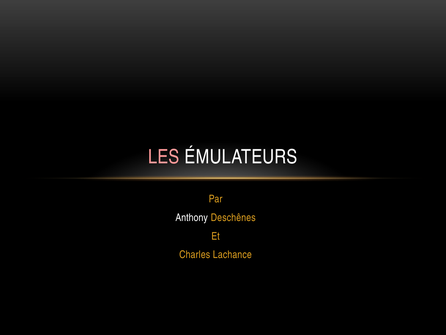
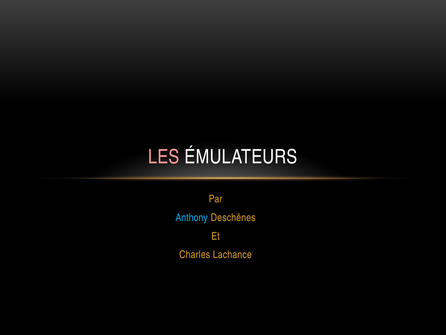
Anthony colour: white -> light blue (192, 217)
